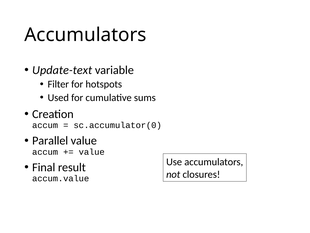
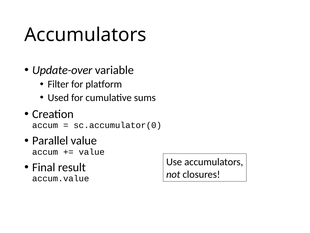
Update-text: Update-text -> Update-over (62, 70)
hotspots: hotspots -> platform (104, 84)
